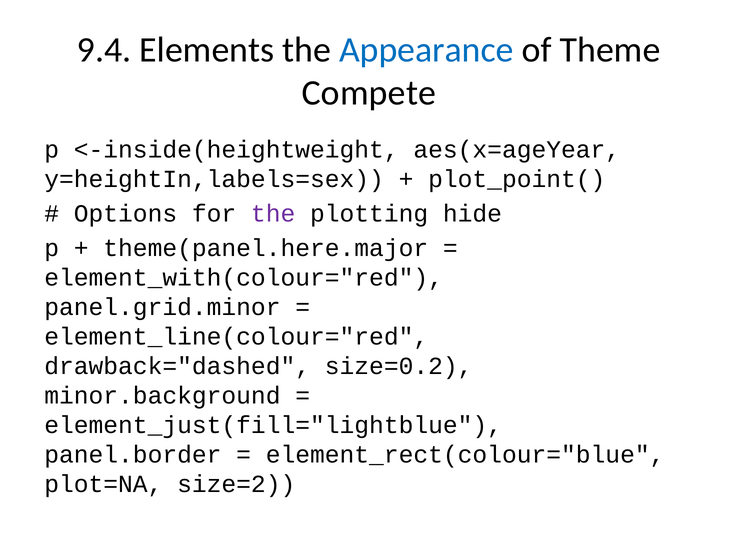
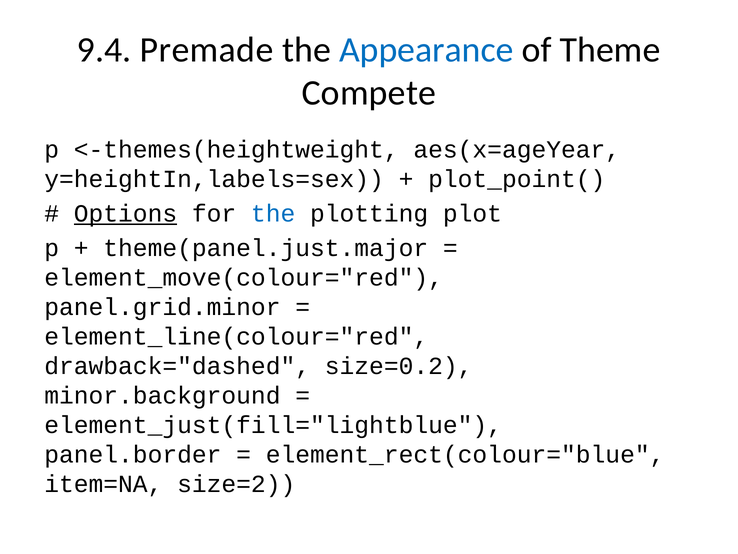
Elements: Elements -> Premade (207, 50)
<-inside(heightweight: <-inside(heightweight -> <-themes(heightweight (236, 149)
Options underline: none -> present (125, 213)
the colour: purple -> blue (273, 213)
hide: hide -> plot (472, 213)
theme(panel.here.major: theme(panel.here.major -> theme(panel.just.major (266, 248)
element_with(colour="red: element_with(colour="red -> element_move(colour="red (244, 277)
plot=NA: plot=NA -> item=NA (103, 484)
